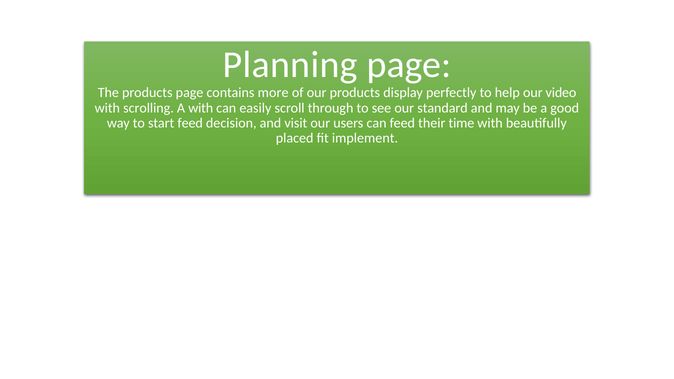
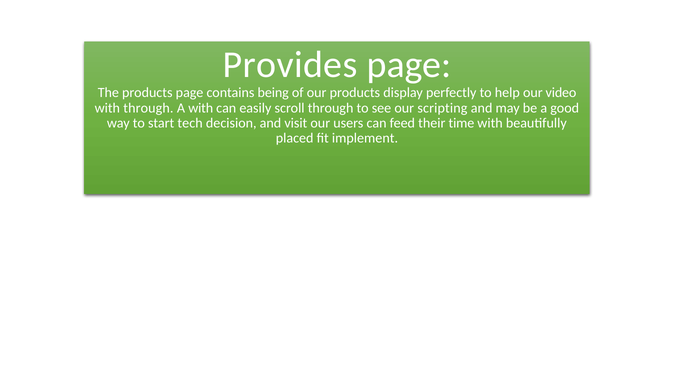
Planning: Planning -> Provides (290, 65)
more: more -> being (273, 93)
with scrolling: scrolling -> through (148, 108)
standard: standard -> scripting (442, 108)
start feed: feed -> tech (190, 123)
